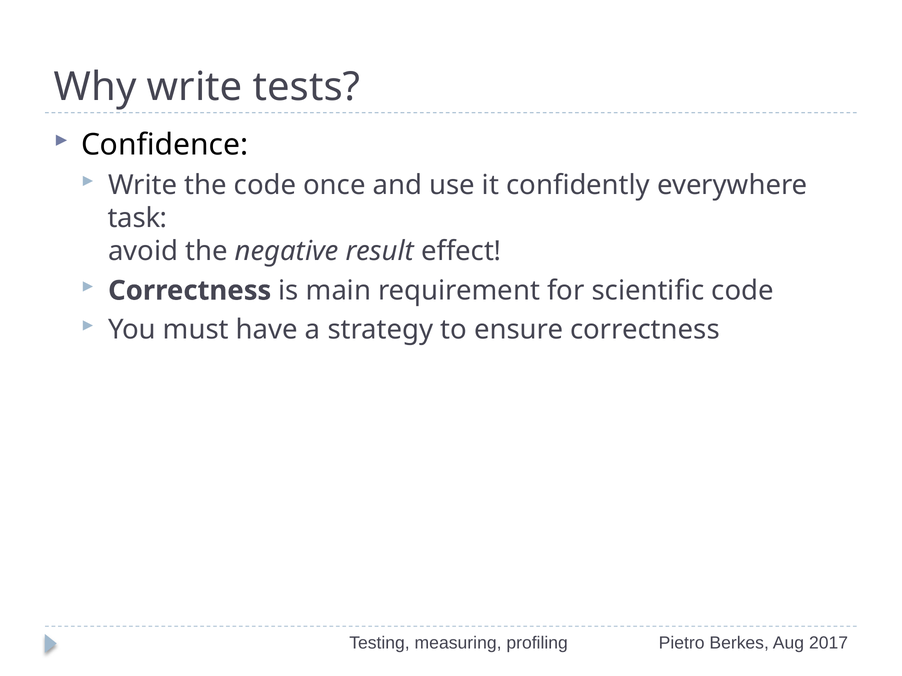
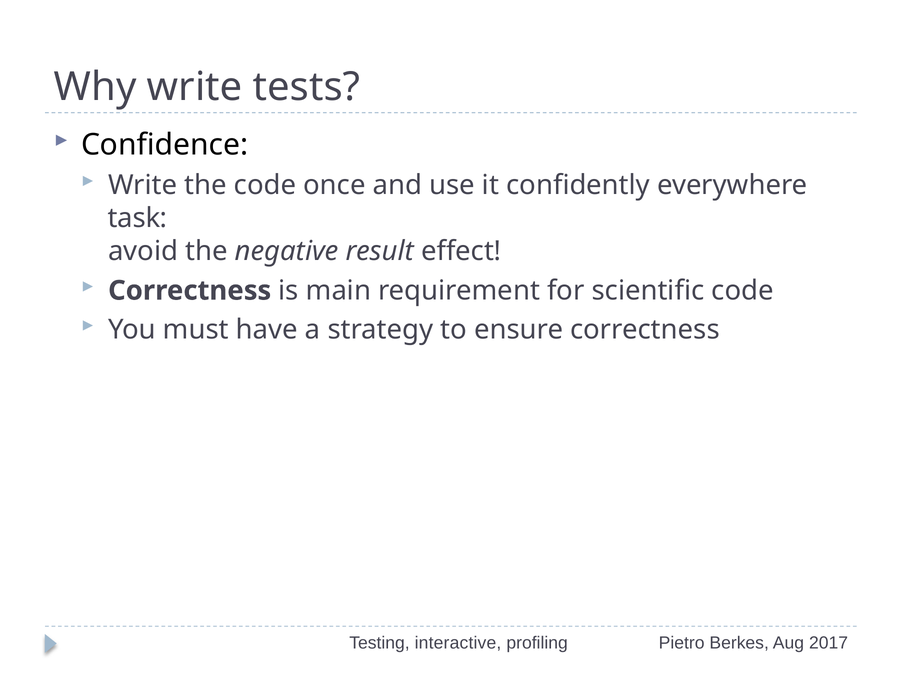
measuring: measuring -> interactive (458, 643)
